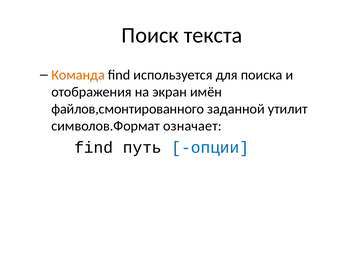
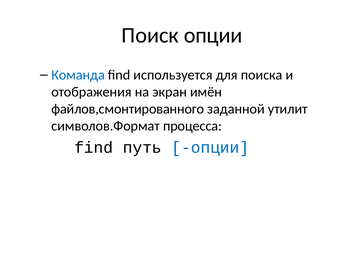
Поиск текста: текста -> опции (213, 35)
Команда colour: orange -> blue (78, 75)
означает: означает -> процесса (193, 126)
